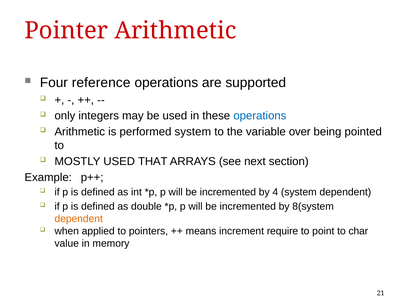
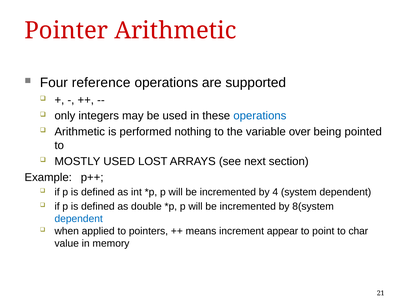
performed system: system -> nothing (193, 132)
THAT: THAT -> LOST (153, 161)
dependent colour: orange -> blue (79, 219)
require: require -> appear (283, 231)
